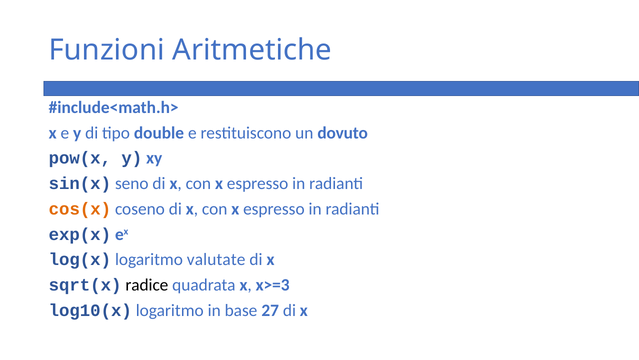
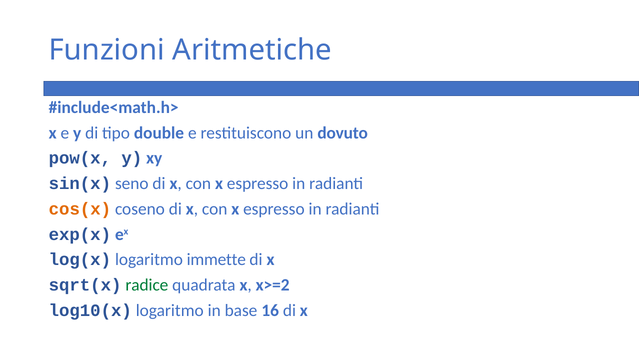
valutate: valutate -> immette (216, 259)
radice colour: black -> green (147, 285)
x>=3: x>=3 -> x>=2 (273, 285)
27: 27 -> 16 (270, 310)
